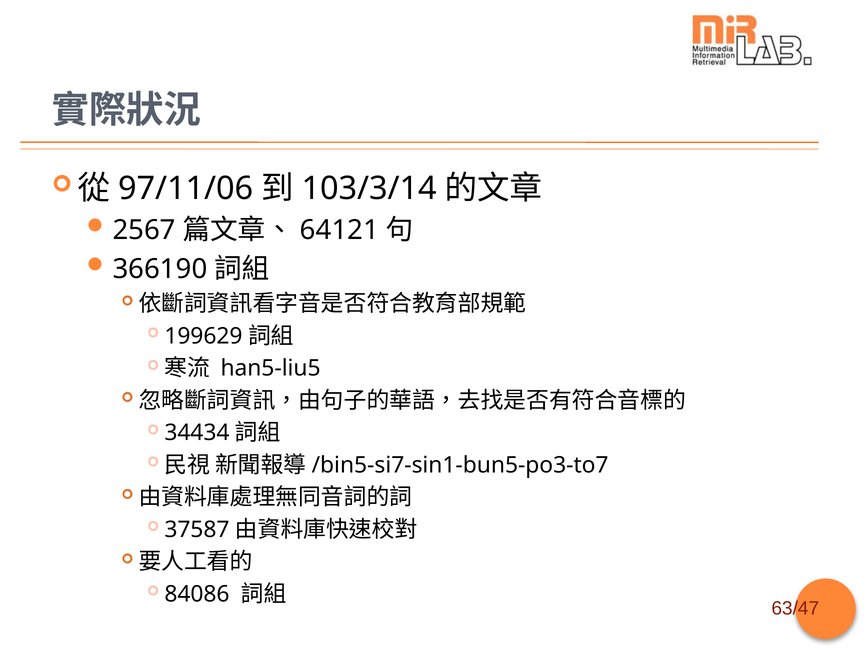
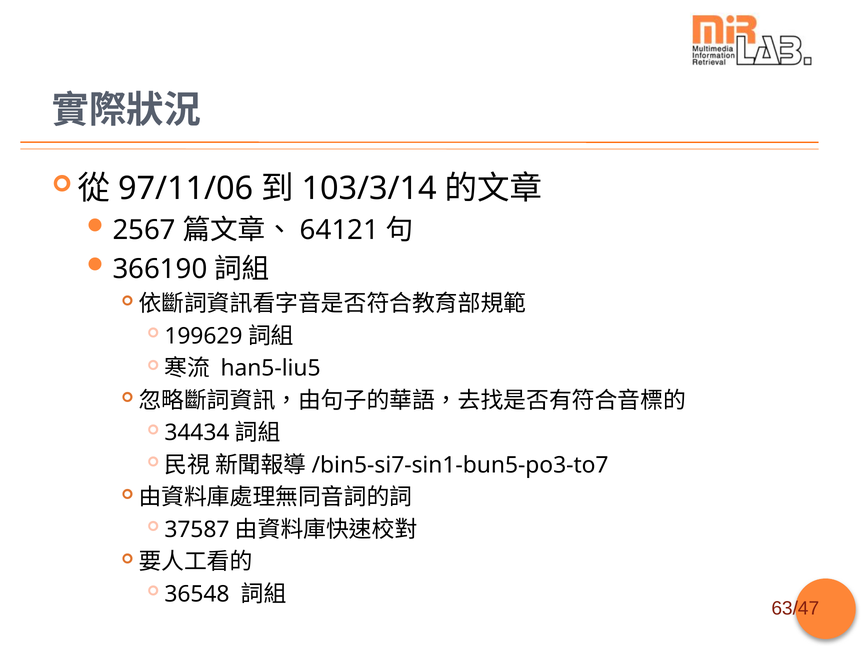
84086: 84086 -> 36548 (197, 594)
